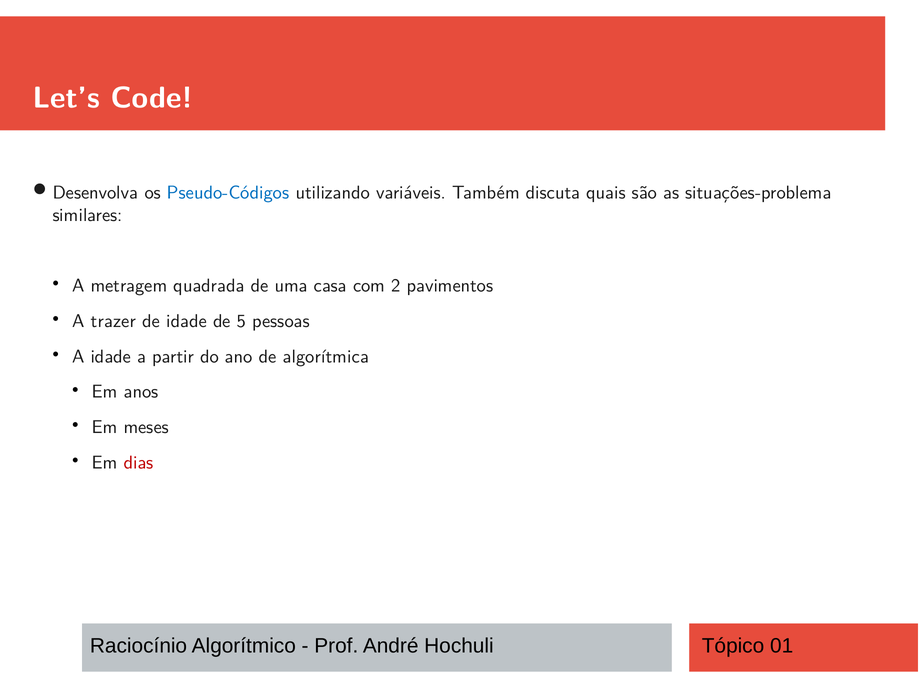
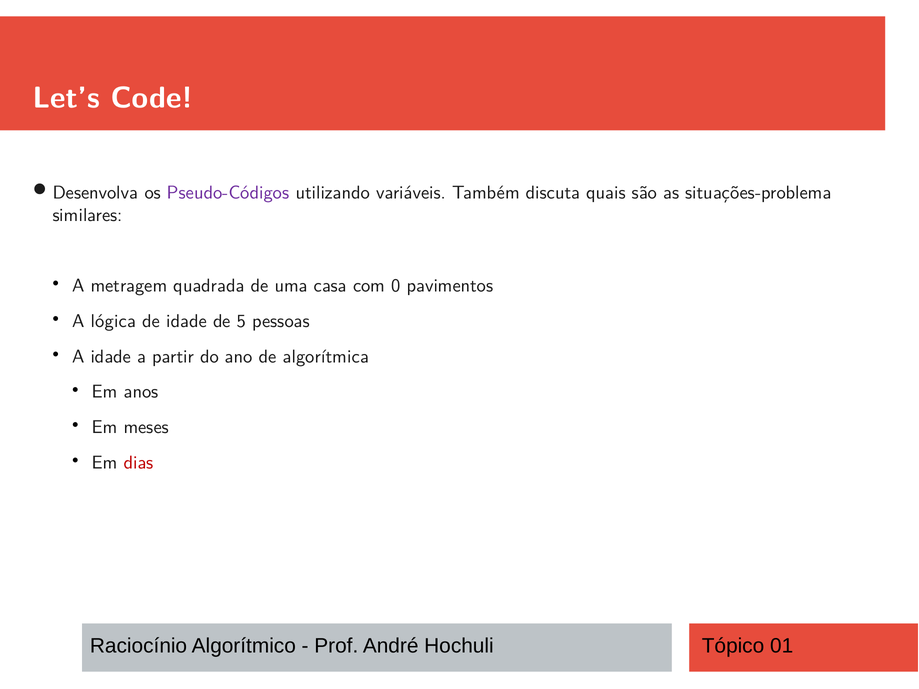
Pseudo-Códigos colour: blue -> purple (228, 193)
2: 2 -> 0 (396, 286)
trazer: trazer -> lógica (113, 321)
